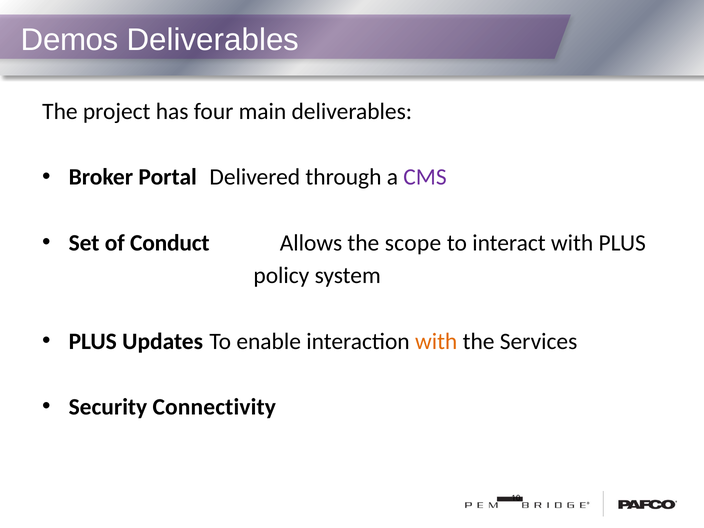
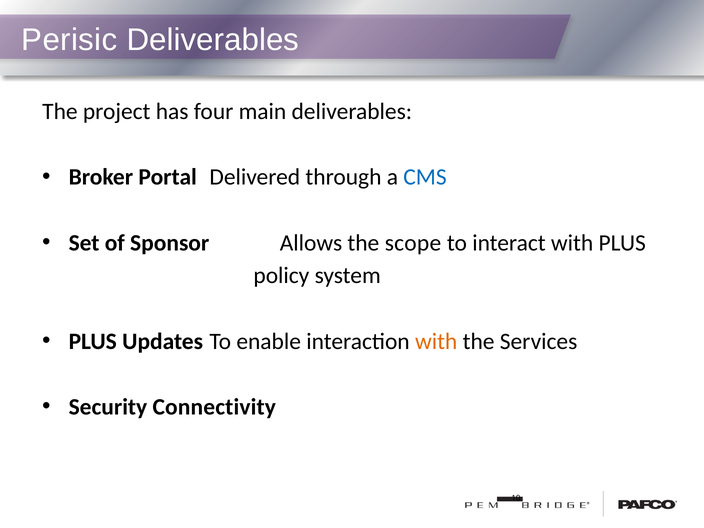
Demos: Demos -> Perisic (69, 40)
CMS colour: purple -> blue (425, 177)
Conduct: Conduct -> Sponsor (170, 243)
